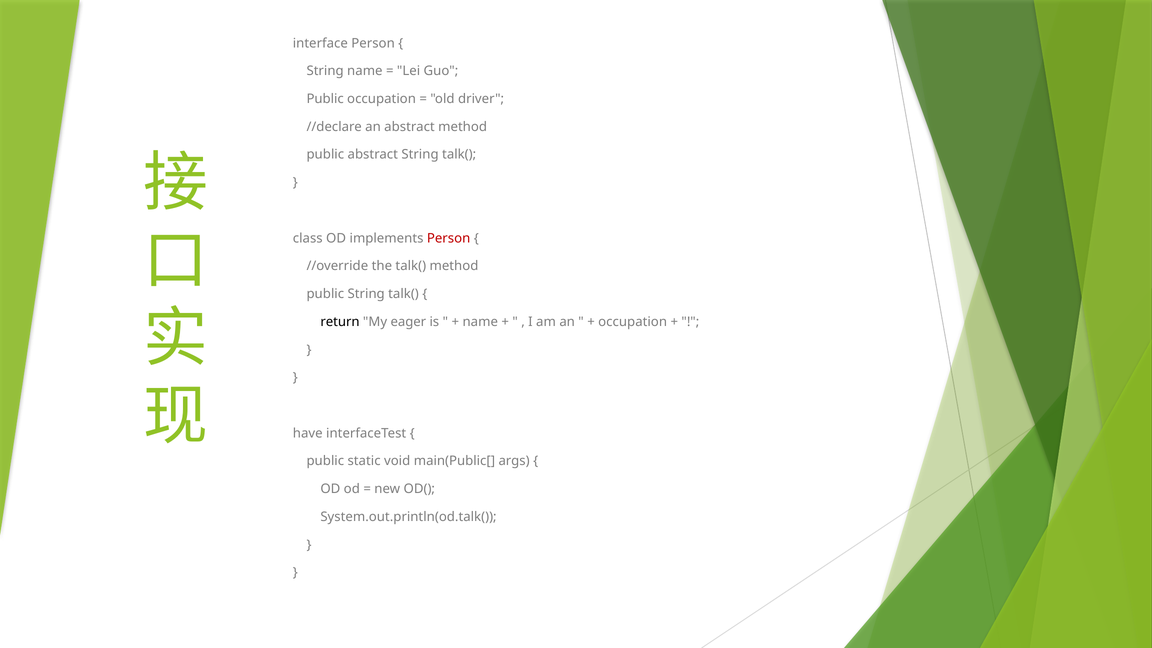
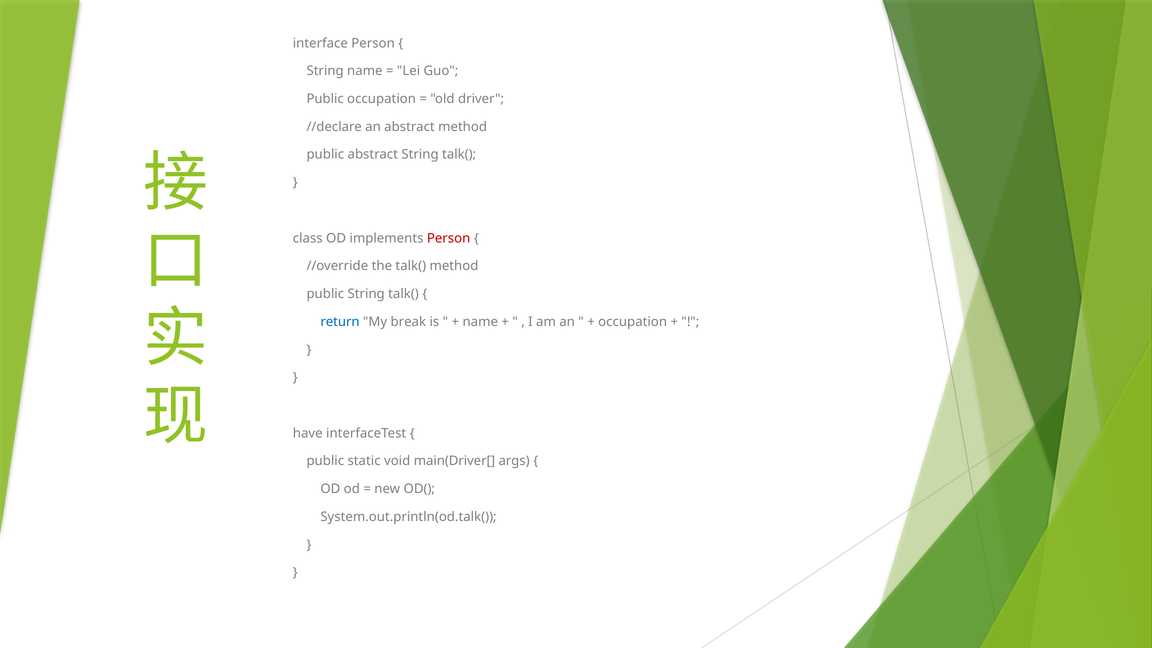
return colour: black -> blue (340, 322)
eager: eager -> break (408, 322)
main(Public[: main(Public[ -> main(Driver[ (454, 461)
